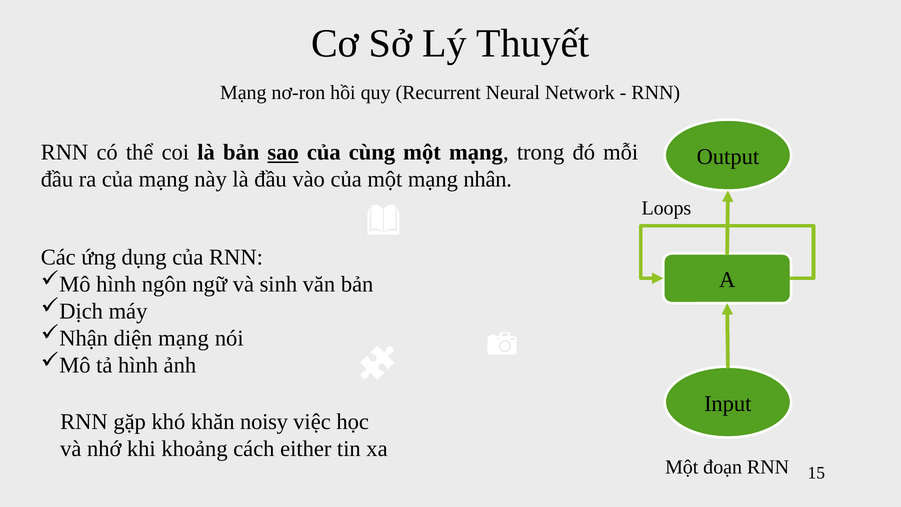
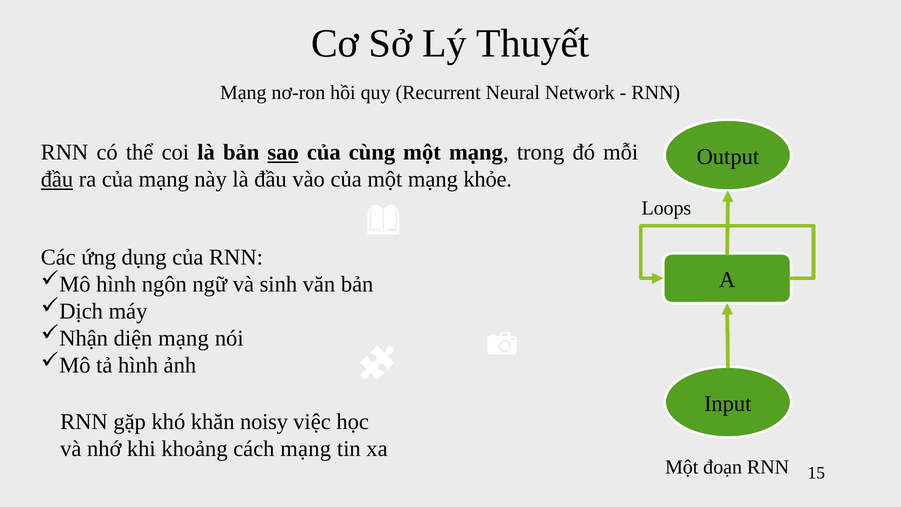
đầu underline: none -> present (57, 179)
nhân: nhân -> khỏe (488, 179)
cách either: either -> mạng (306, 448)
